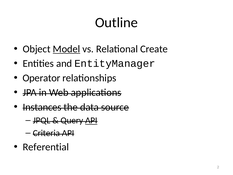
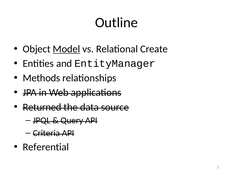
Operator: Operator -> Methods (41, 78)
Instances: Instances -> Returned (42, 107)
API underline: present -> none (91, 120)
